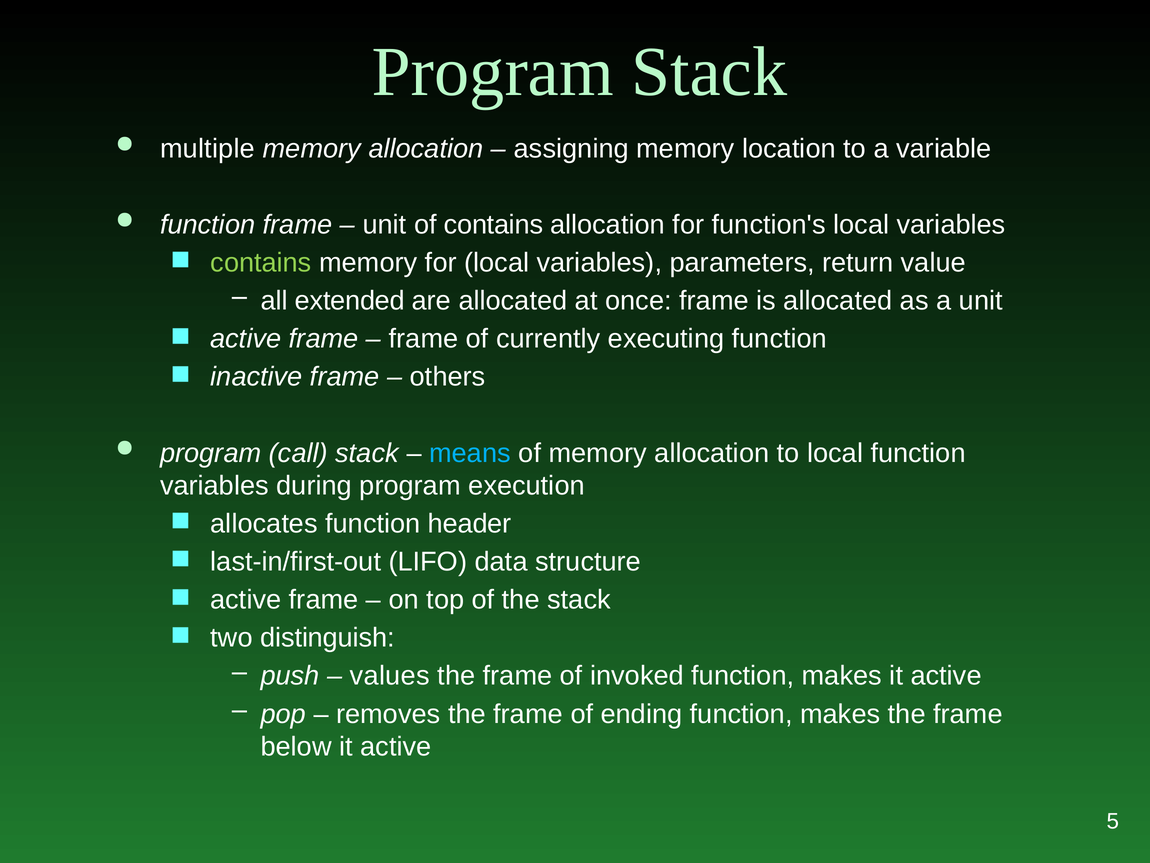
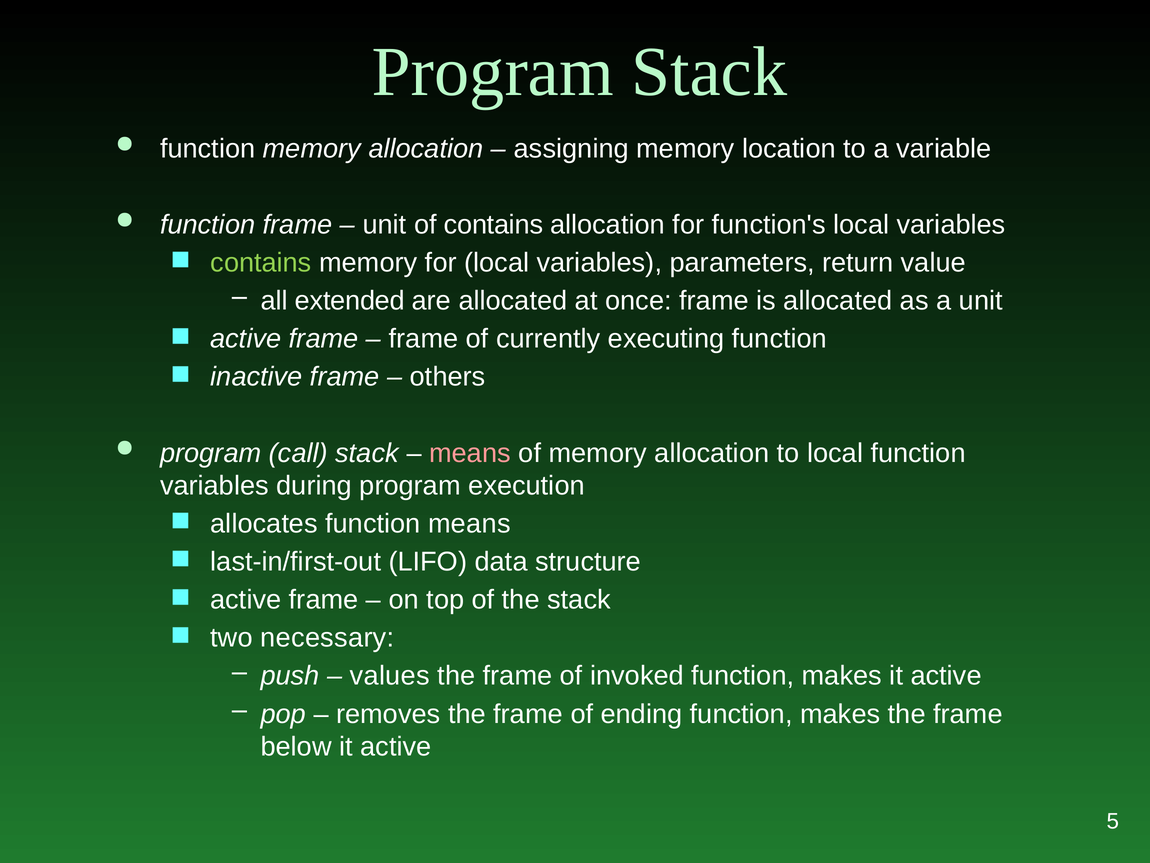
multiple: multiple -> function (208, 149)
means colour: light blue -> pink (470, 453)
function header: header -> means (469, 523)
distinguish: distinguish -> necessary (327, 638)
